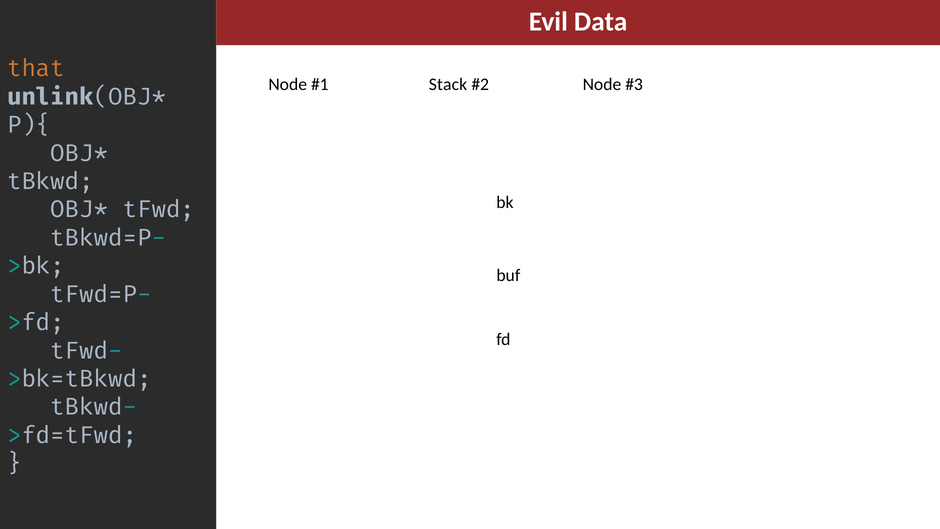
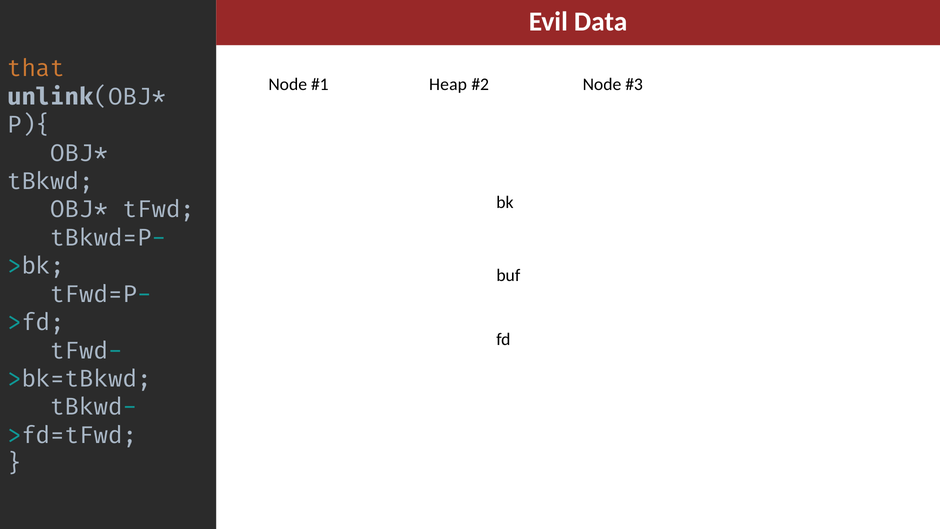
Stack: Stack -> Heap (448, 84)
